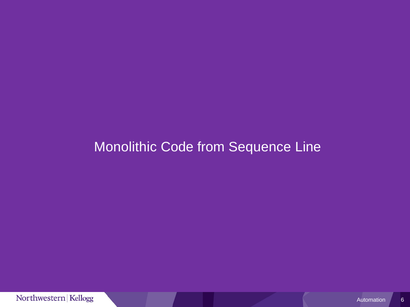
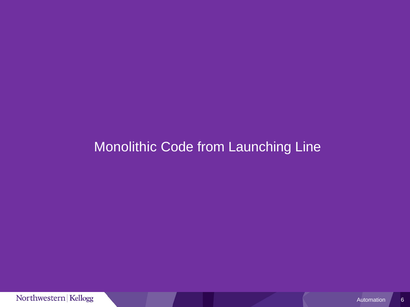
Sequence: Sequence -> Launching (260, 147)
